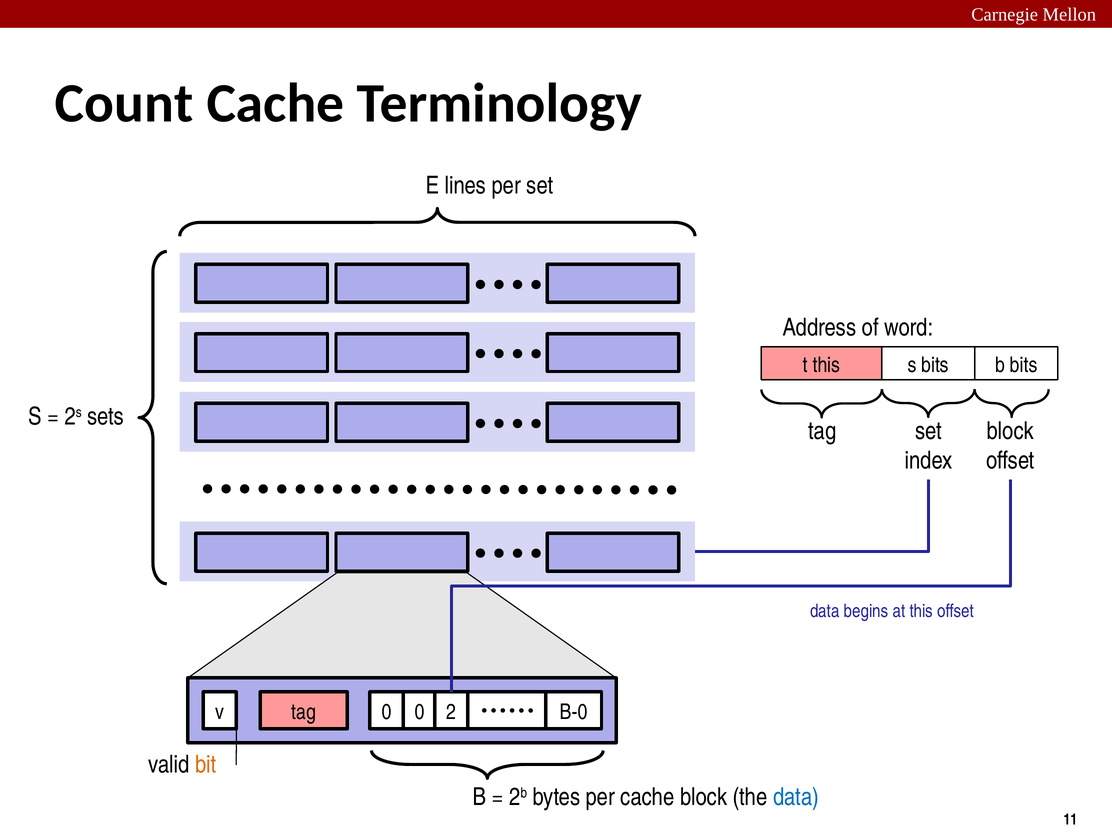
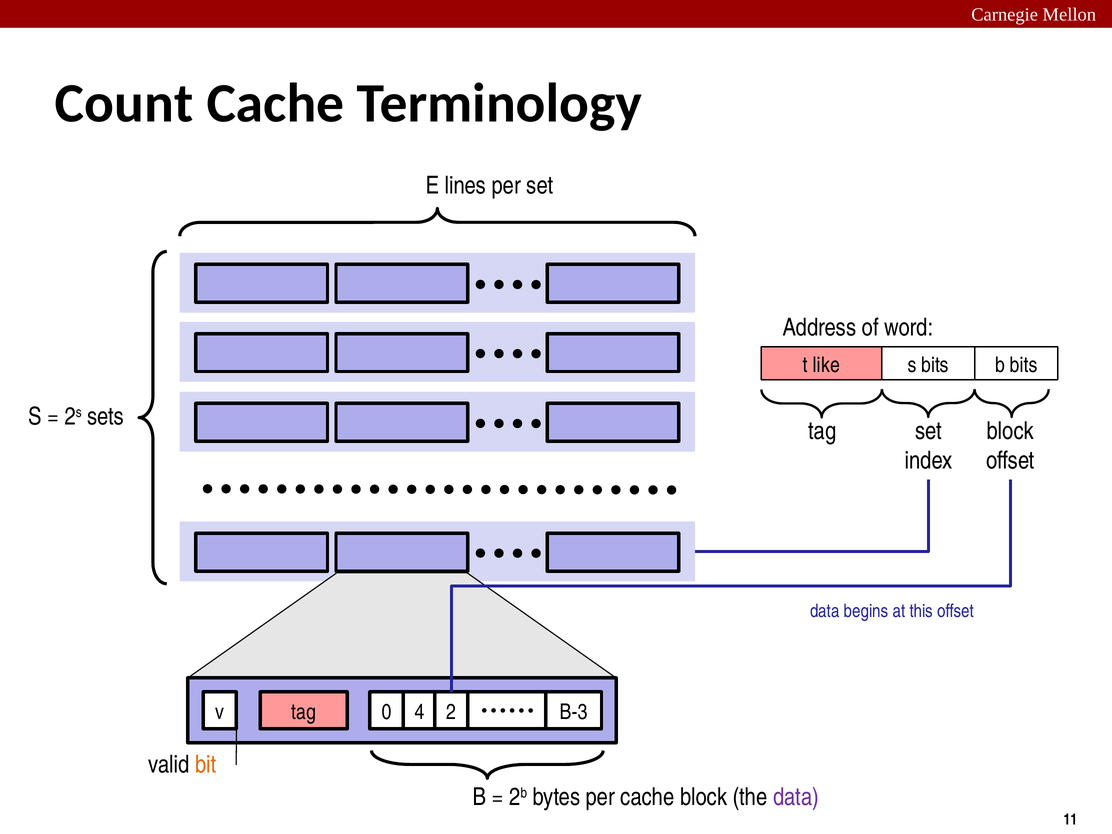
t this: this -> like (826, 365)
0 0: 0 -> 4 (420, 712)
B-0: B-0 -> B-3 (574, 712)
data colour: blue -> purple (796, 797)
